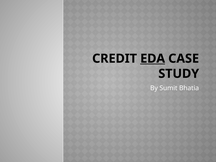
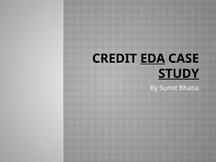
STUDY underline: none -> present (179, 74)
